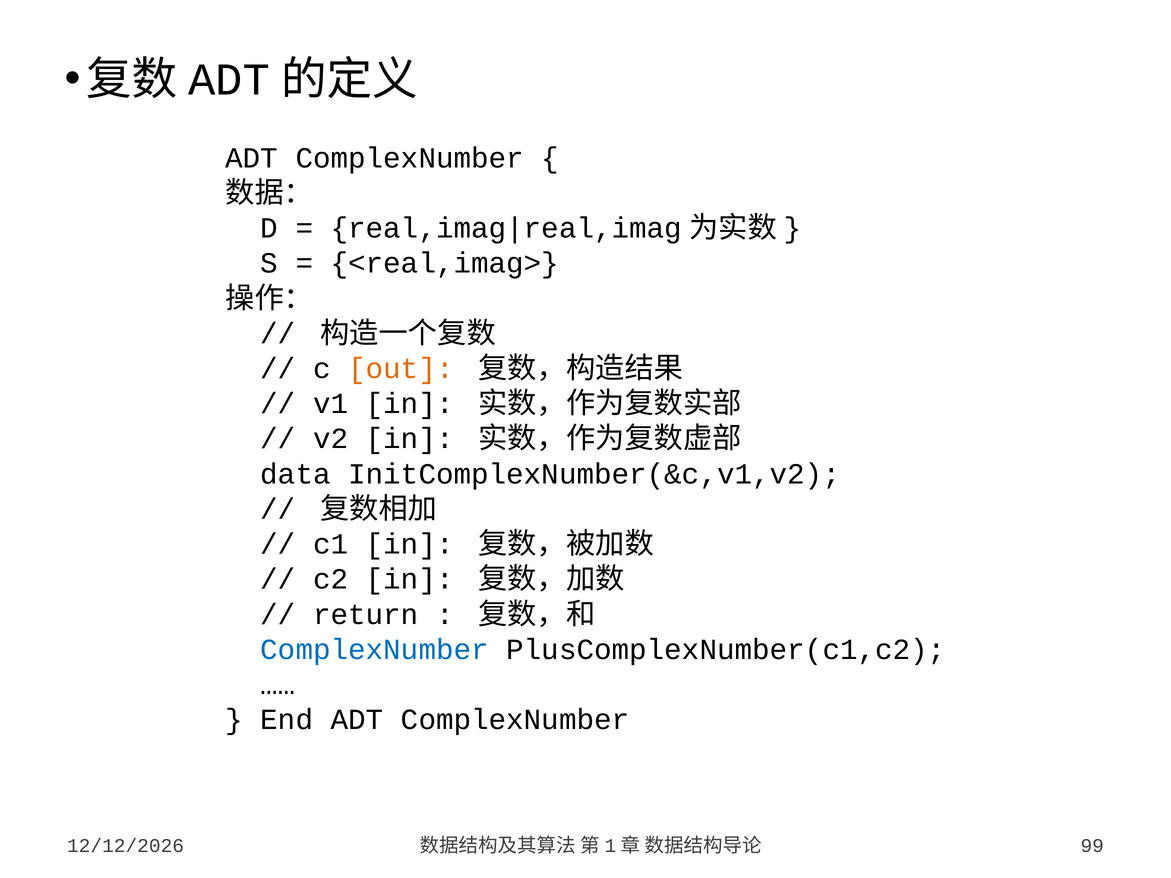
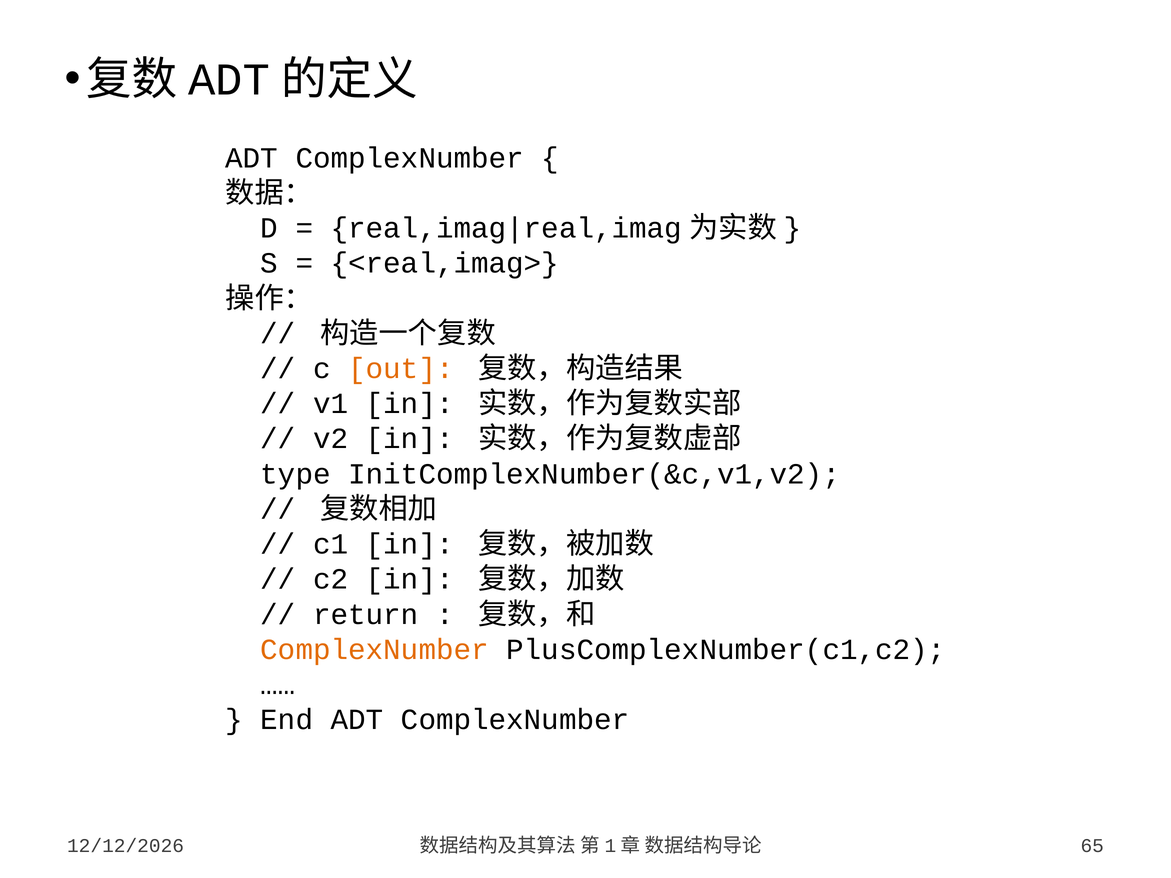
data: data -> type (296, 474)
ComplexNumber colour: blue -> orange (375, 650)
99: 99 -> 65 (1092, 846)
